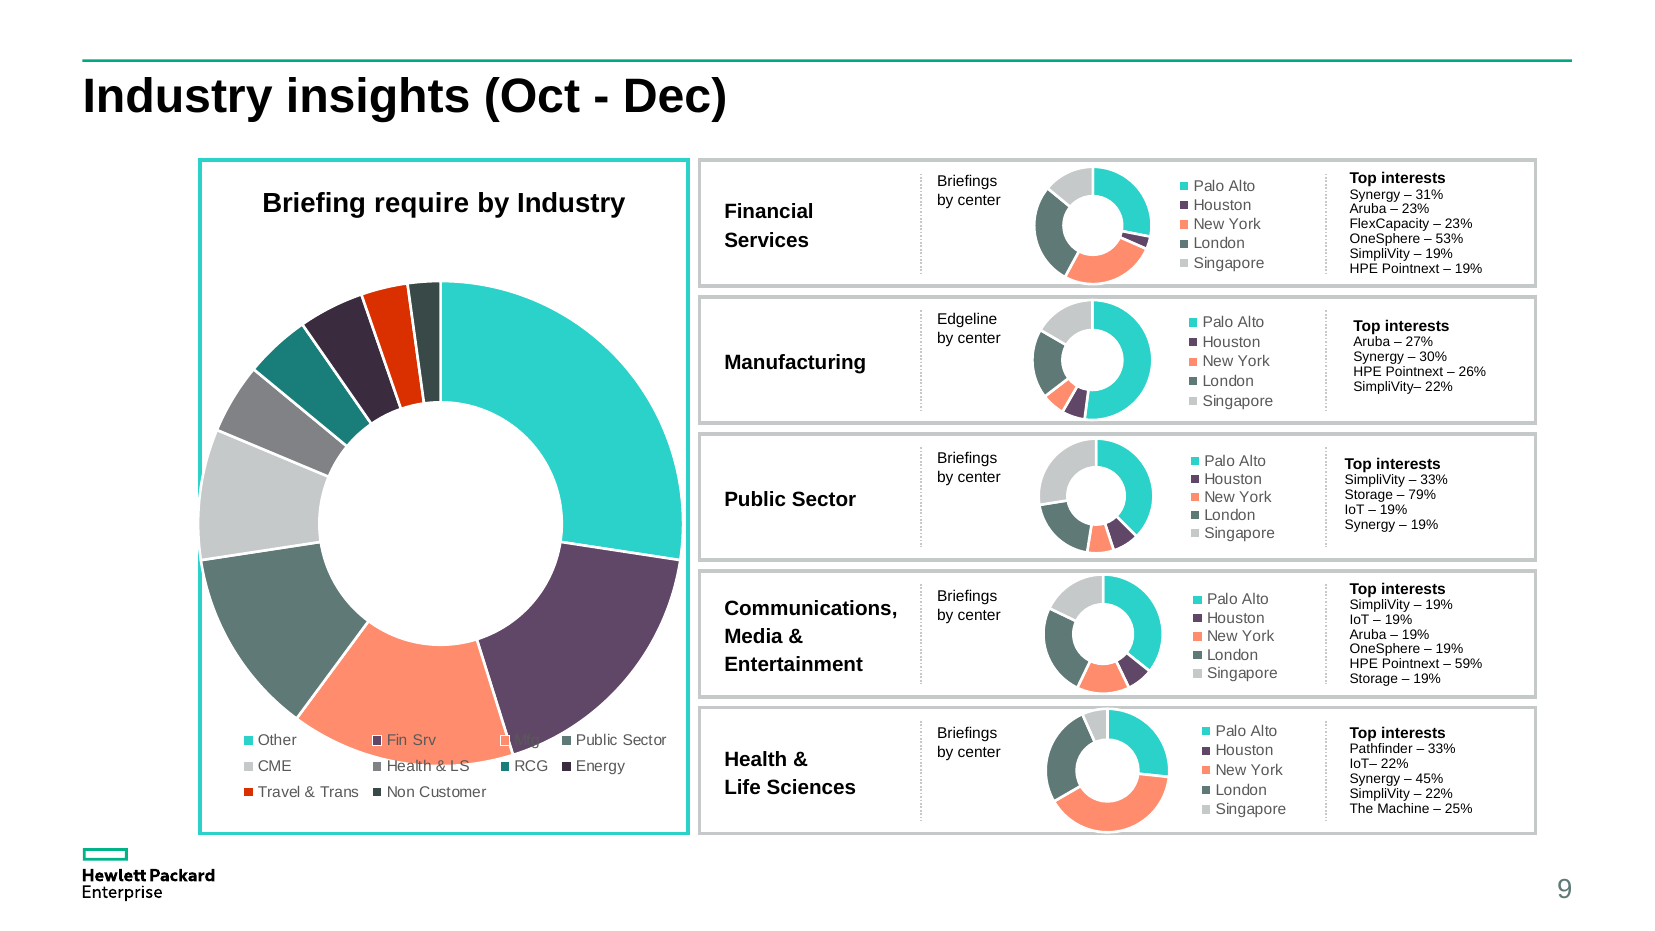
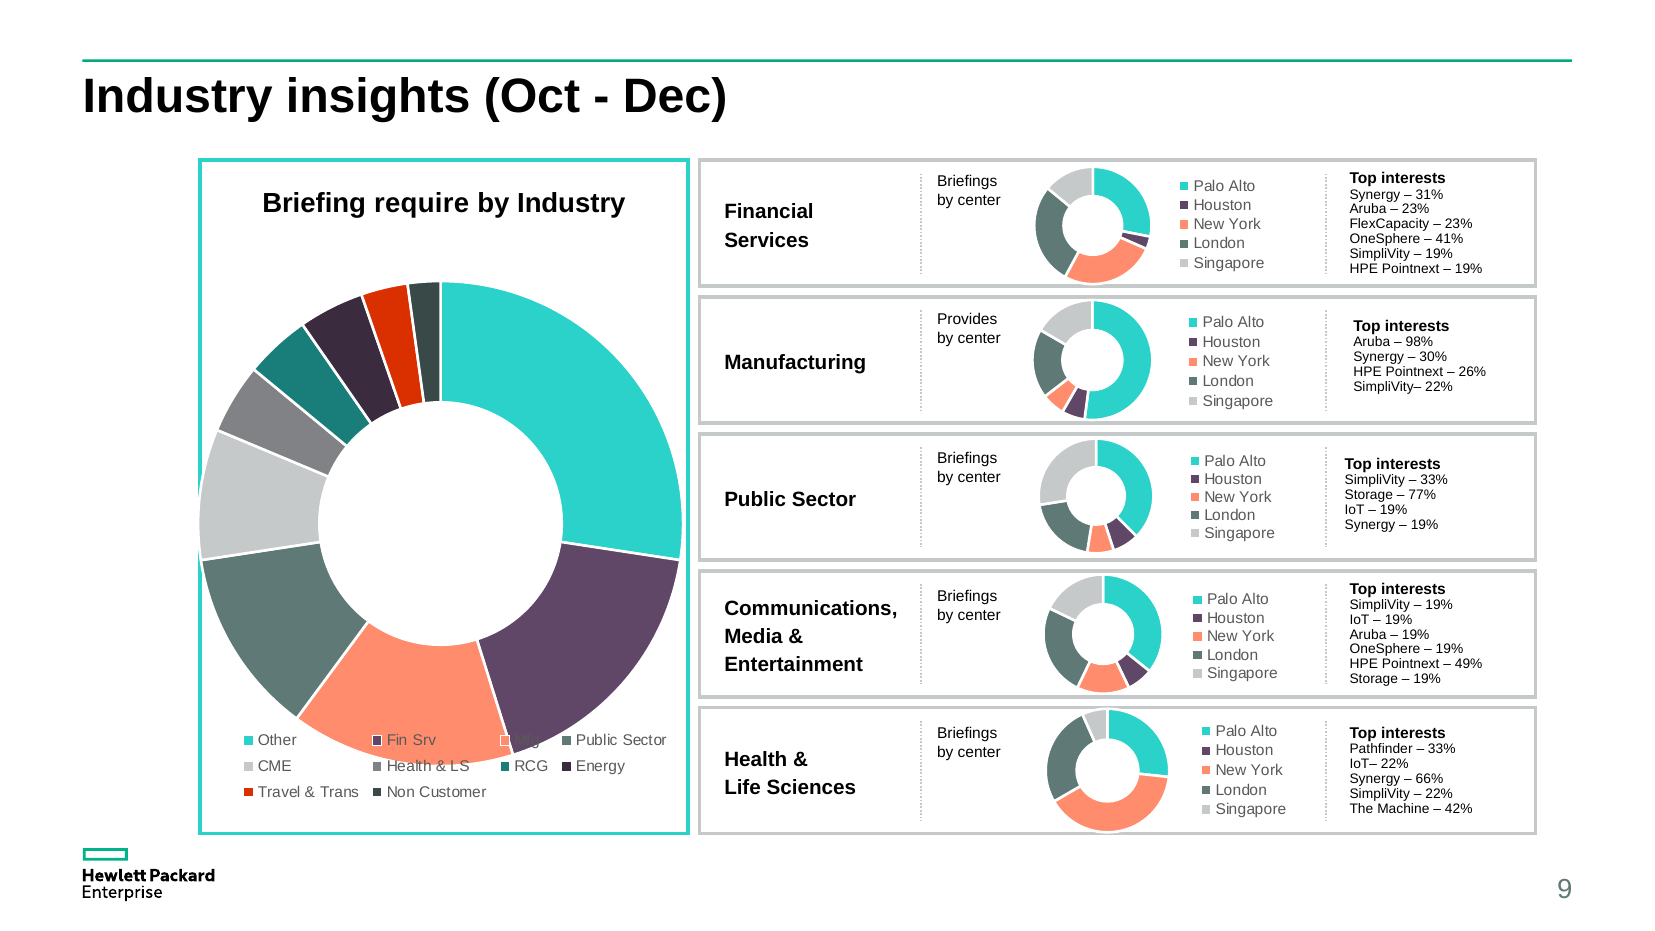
53%: 53% -> 41% (1450, 239)
Edgeline: Edgeline -> Provides (967, 320)
27%: 27% -> 98% (1419, 342)
79%: 79% -> 77% (1422, 495)
59%: 59% -> 49% (1469, 664)
45%: 45% -> 66% (1430, 779)
25%: 25% -> 42% (1459, 808)
